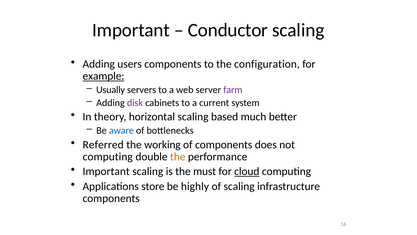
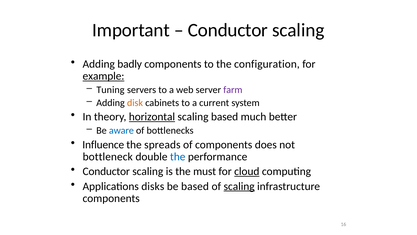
users: users -> badly (130, 64)
Usually: Usually -> Tuning (110, 90)
disk colour: purple -> orange (135, 103)
horizontal underline: none -> present (152, 117)
Referred: Referred -> Influence (103, 144)
working: working -> spreads (162, 144)
computing: computing -> bottleneck (108, 157)
the colour: orange -> blue (178, 157)
Important: Important -> Conductor (106, 171)
store: store -> disks (153, 186)
be highly: highly -> based (195, 186)
scaling underline: none -> present (239, 186)
